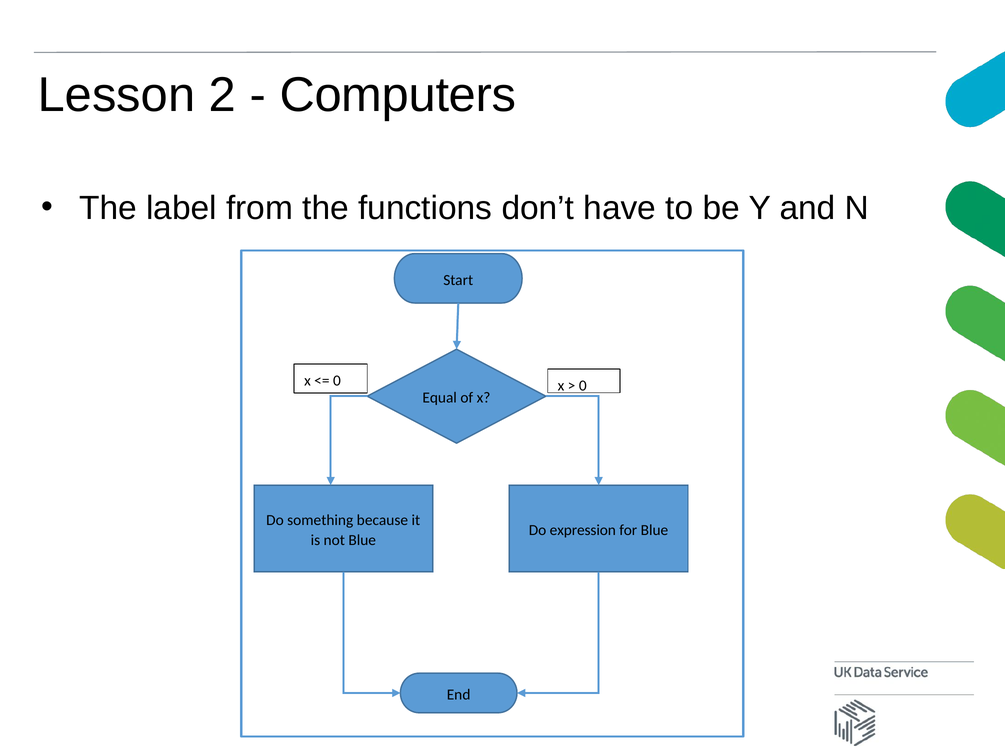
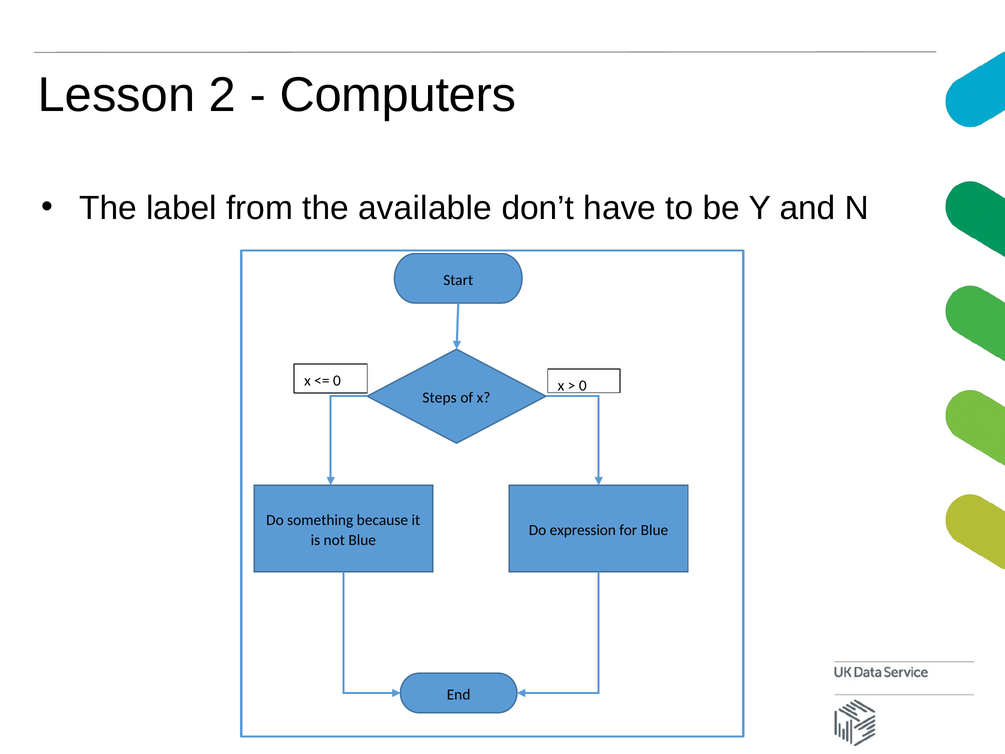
functions: functions -> available (425, 208)
Equal: Equal -> Steps (440, 398)
